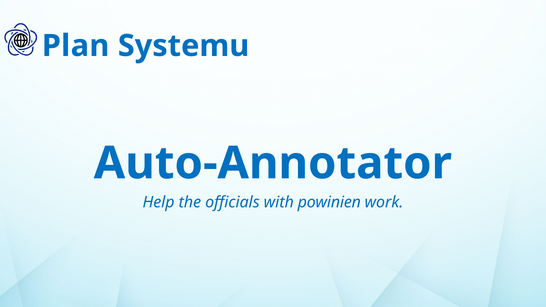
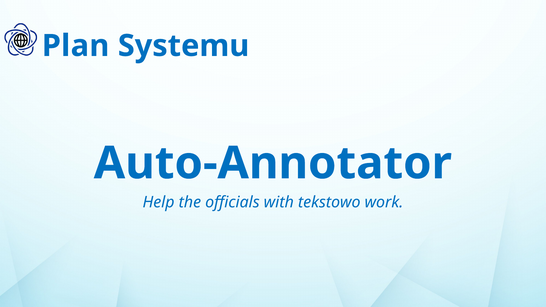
powinien: powinien -> tekstowo (329, 202)
